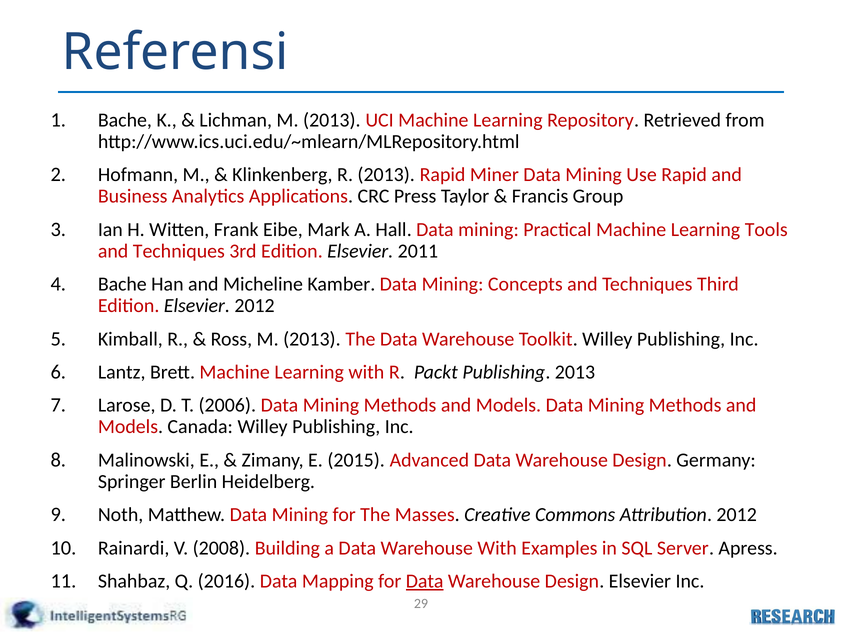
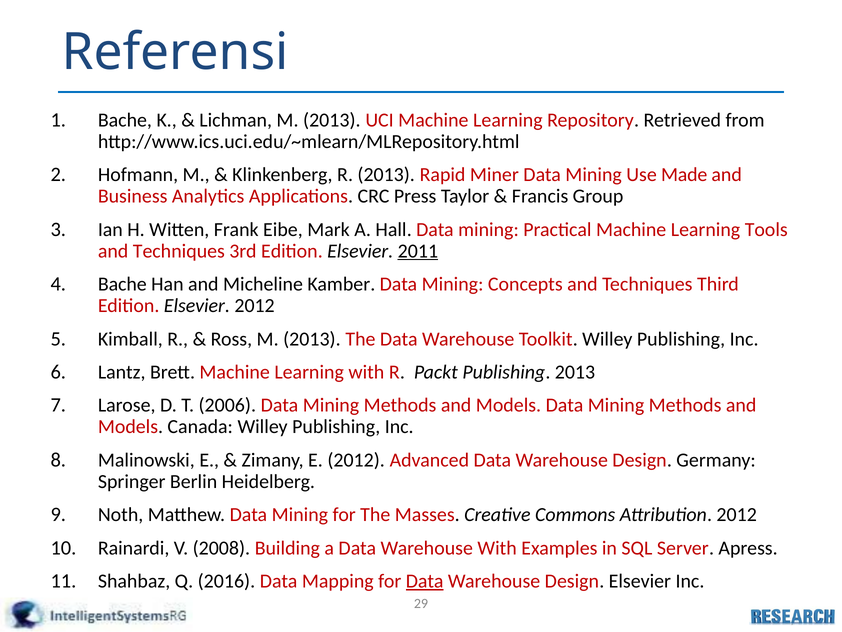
Use Rapid: Rapid -> Made (684, 175)
2011 underline: none -> present (418, 251)
E 2015: 2015 -> 2012 (356, 460)
